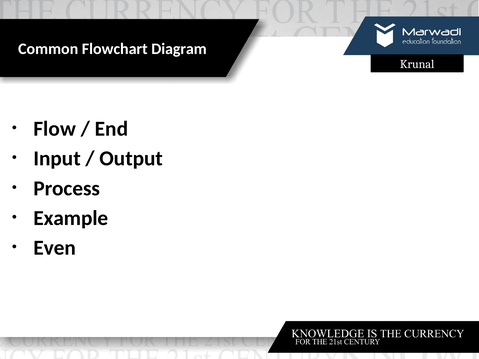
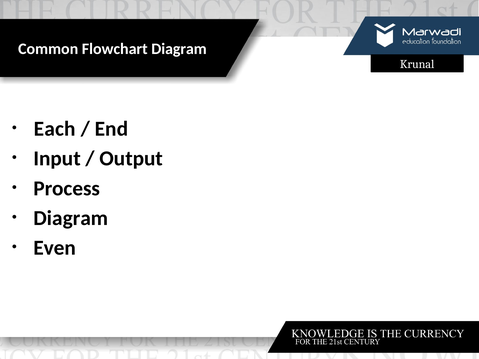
Flow: Flow -> Each (55, 129)
Example: Example -> Diagram (71, 218)
